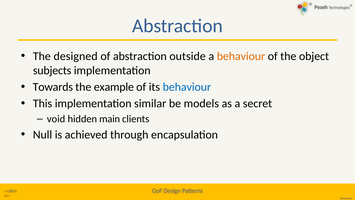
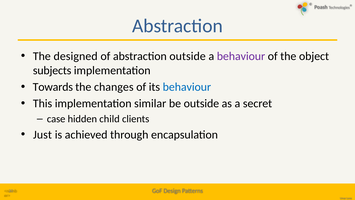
behaviour colour: orange -> purple (241, 56)
example: example -> changes (114, 87)
be models: models -> outside (201, 103)
void: void -> case (56, 119)
main: main -> child (110, 119)
Null: Null -> Just (42, 134)
